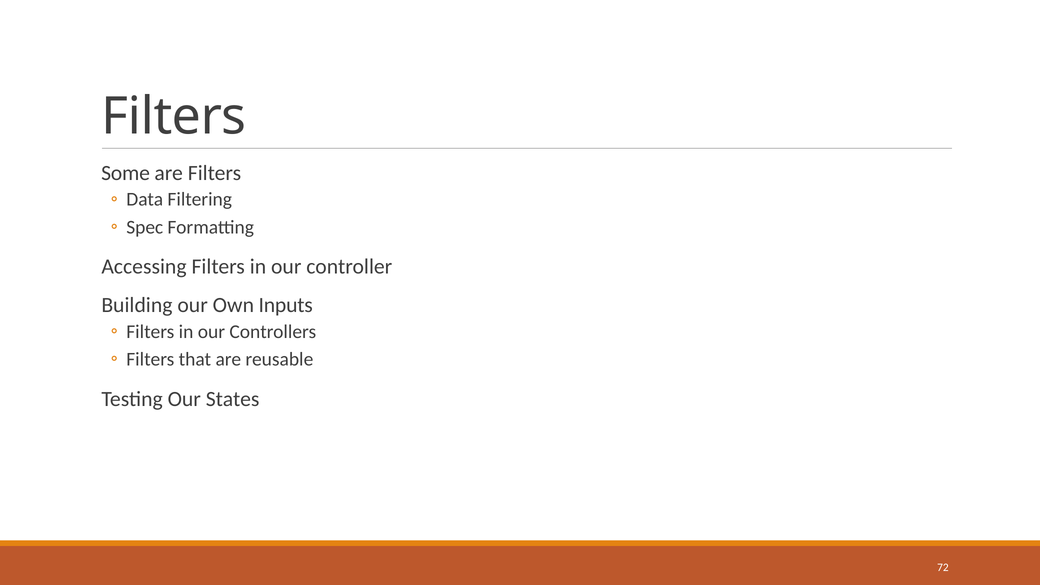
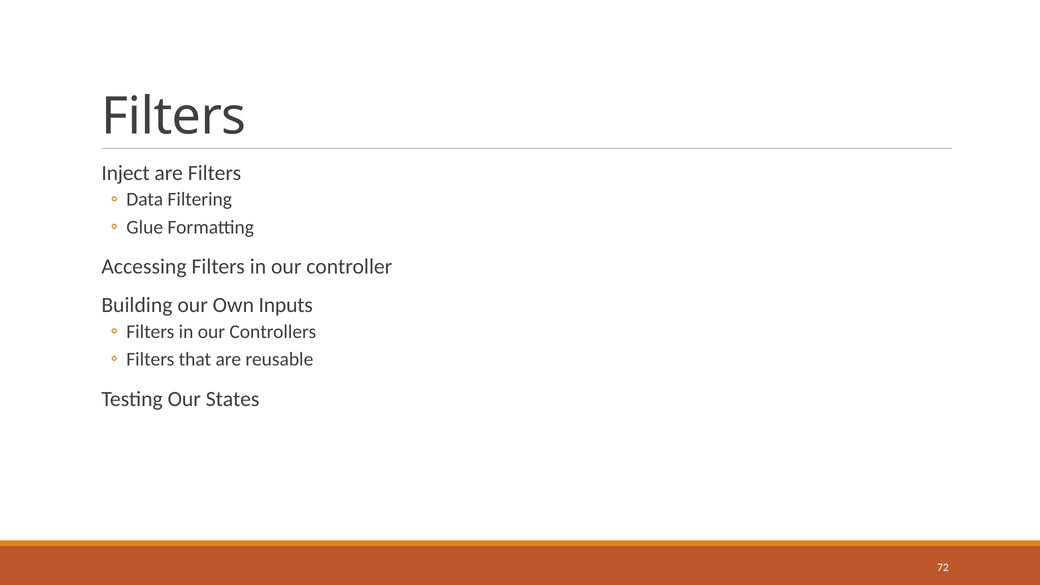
Some: Some -> Inject (126, 173)
Spec: Spec -> Glue (145, 227)
